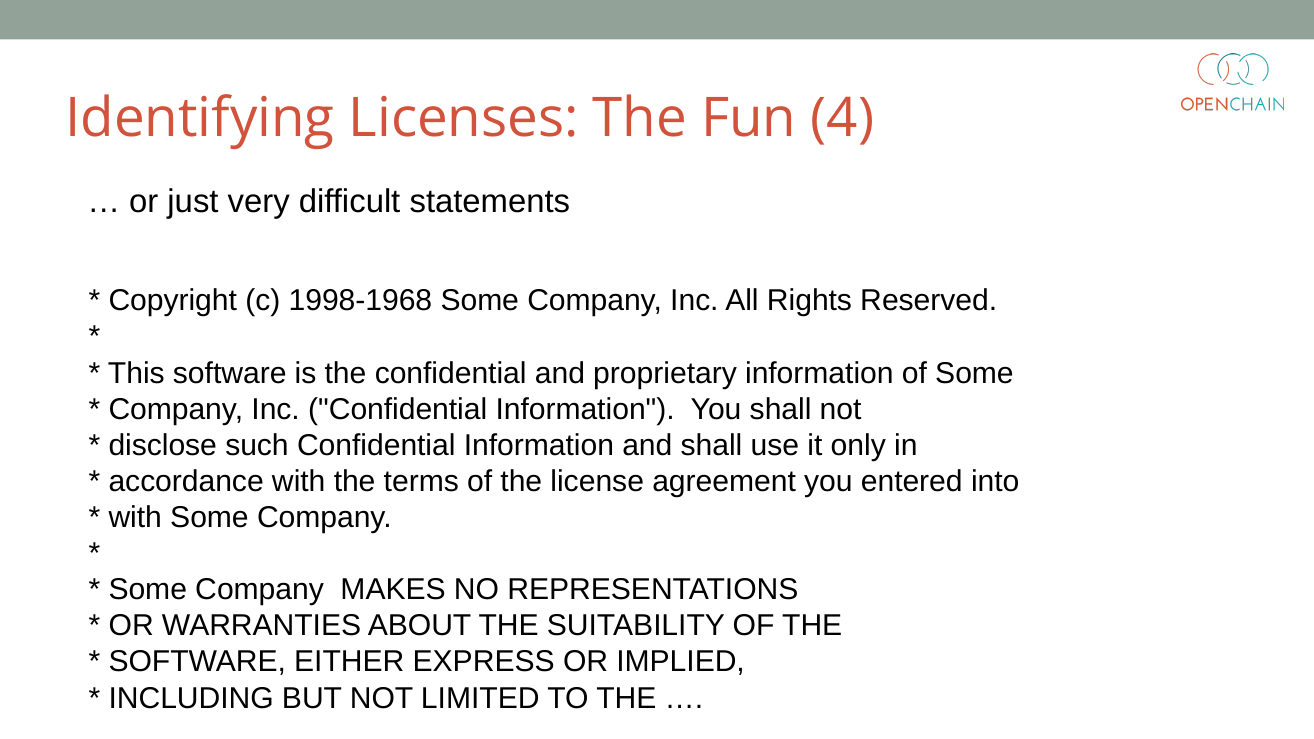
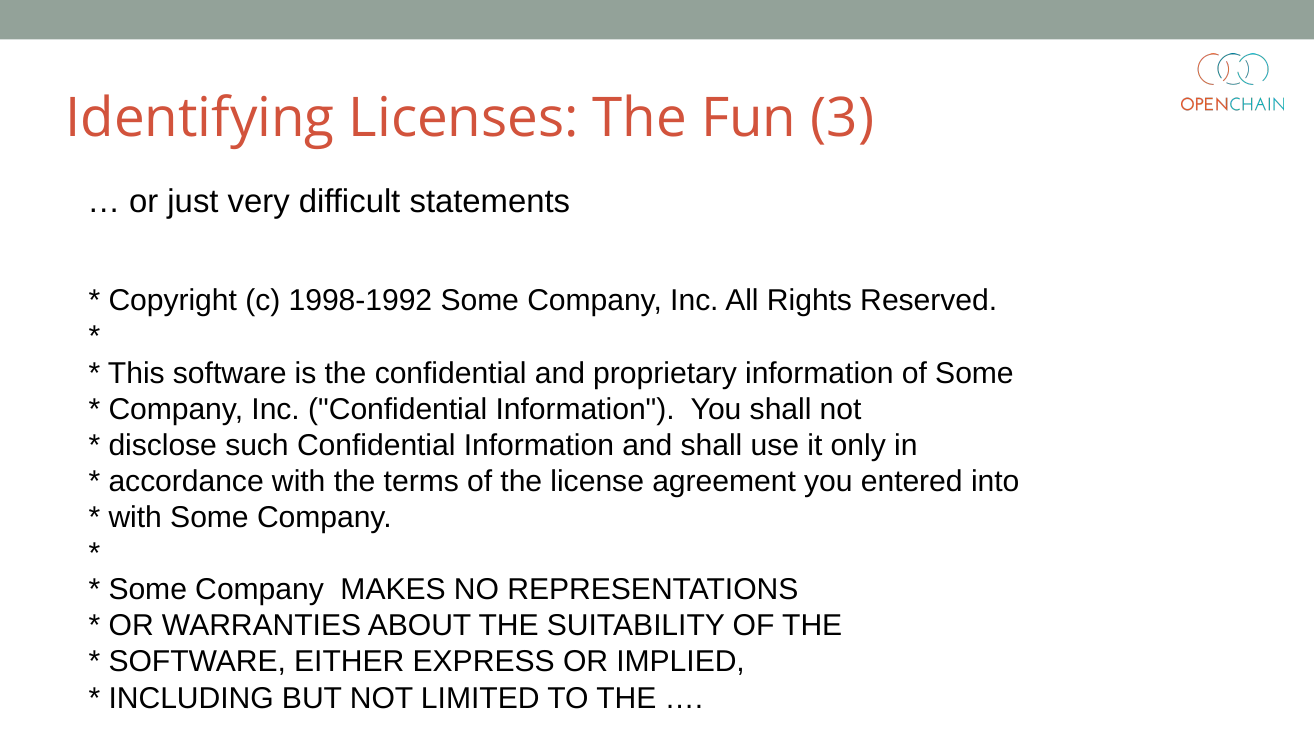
4: 4 -> 3 (842, 119)
1998-1968: 1998-1968 -> 1998-1992 (360, 301)
